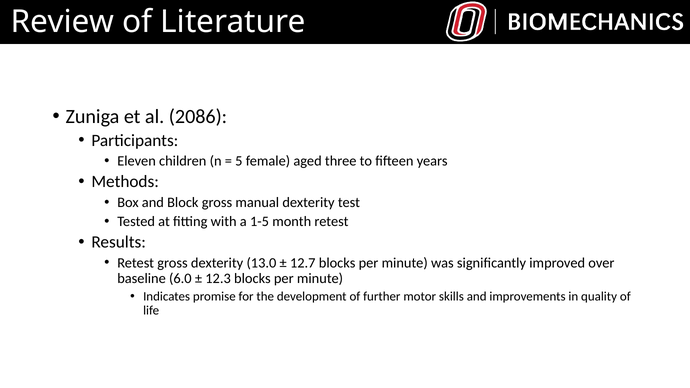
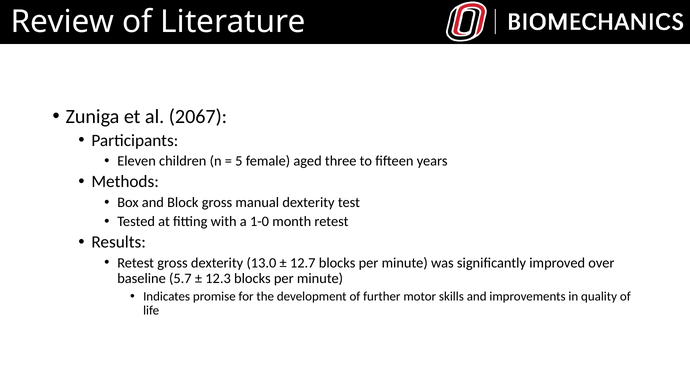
2086: 2086 -> 2067 (198, 117)
1-5: 1-5 -> 1-0 (260, 222)
6.0: 6.0 -> 5.7 (180, 278)
